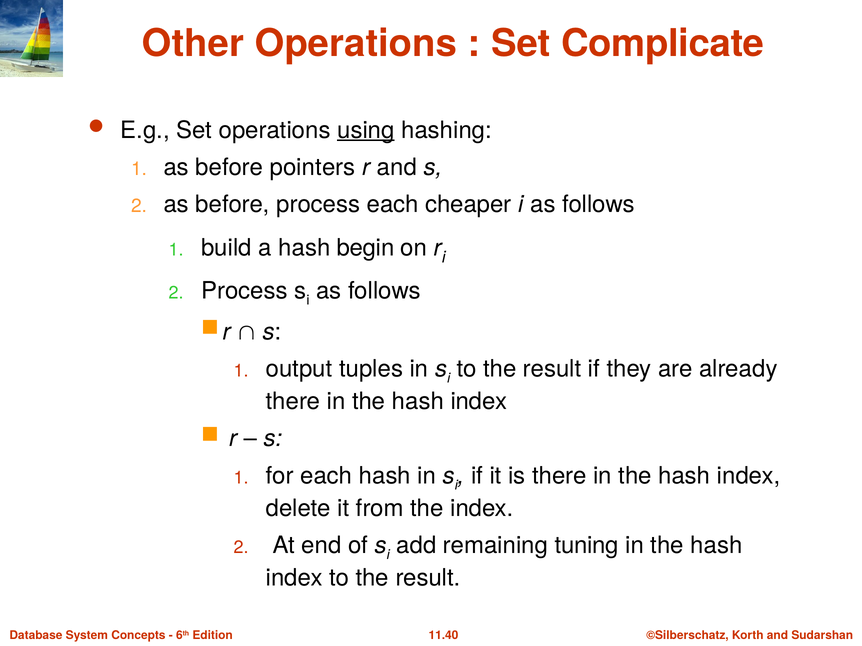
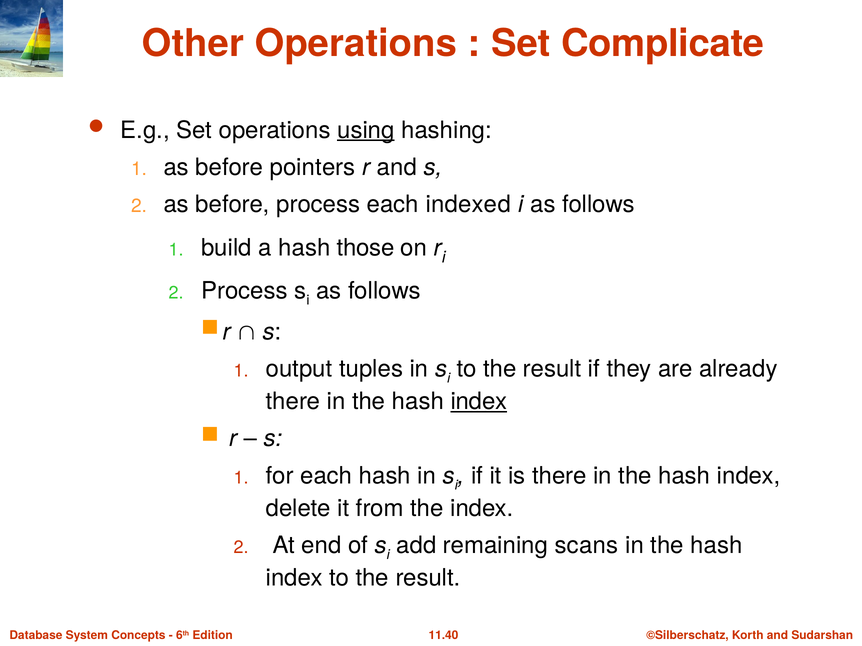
cheaper: cheaper -> indexed (468, 204)
begin: begin -> those (366, 248)
index underline: none -> present (479, 402)
tuning: tuning -> scans (586, 546)
